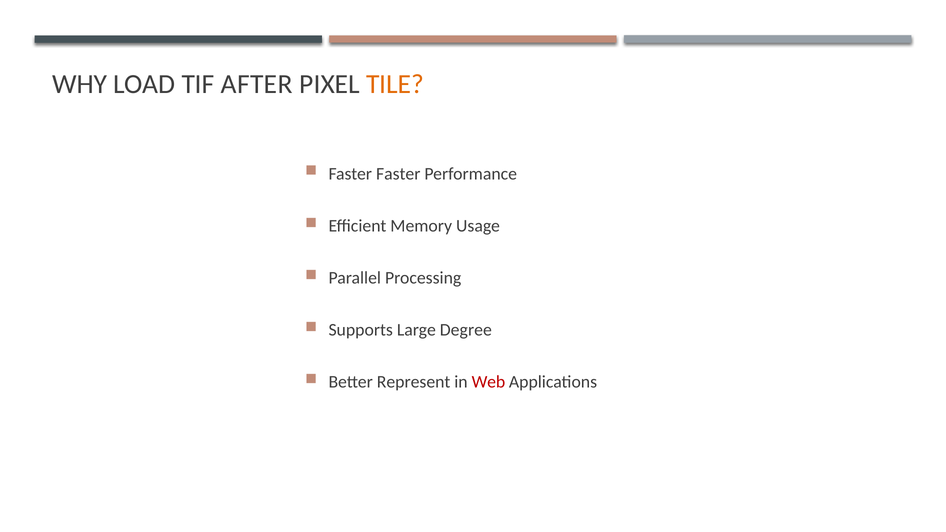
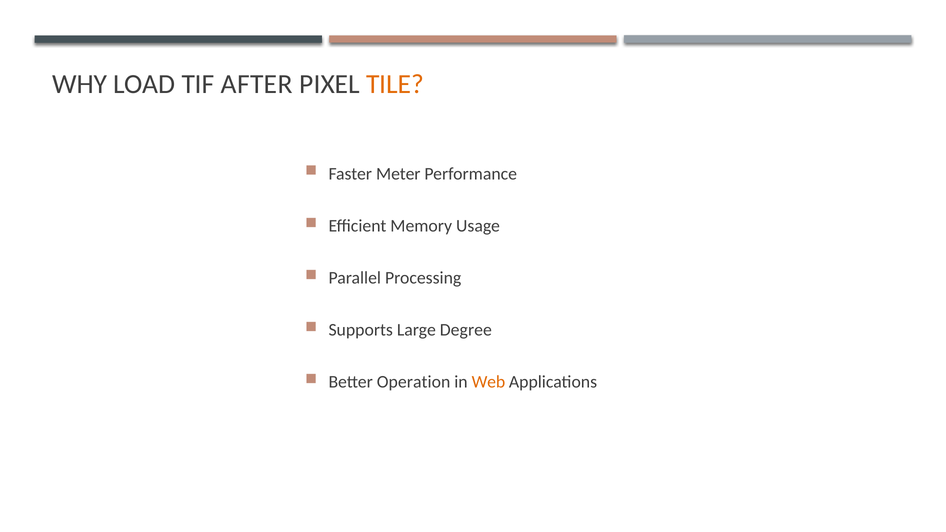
Faster Faster: Faster -> Meter (398, 174)
Represent: Represent -> Operation (414, 382)
Web colour: red -> orange (488, 382)
